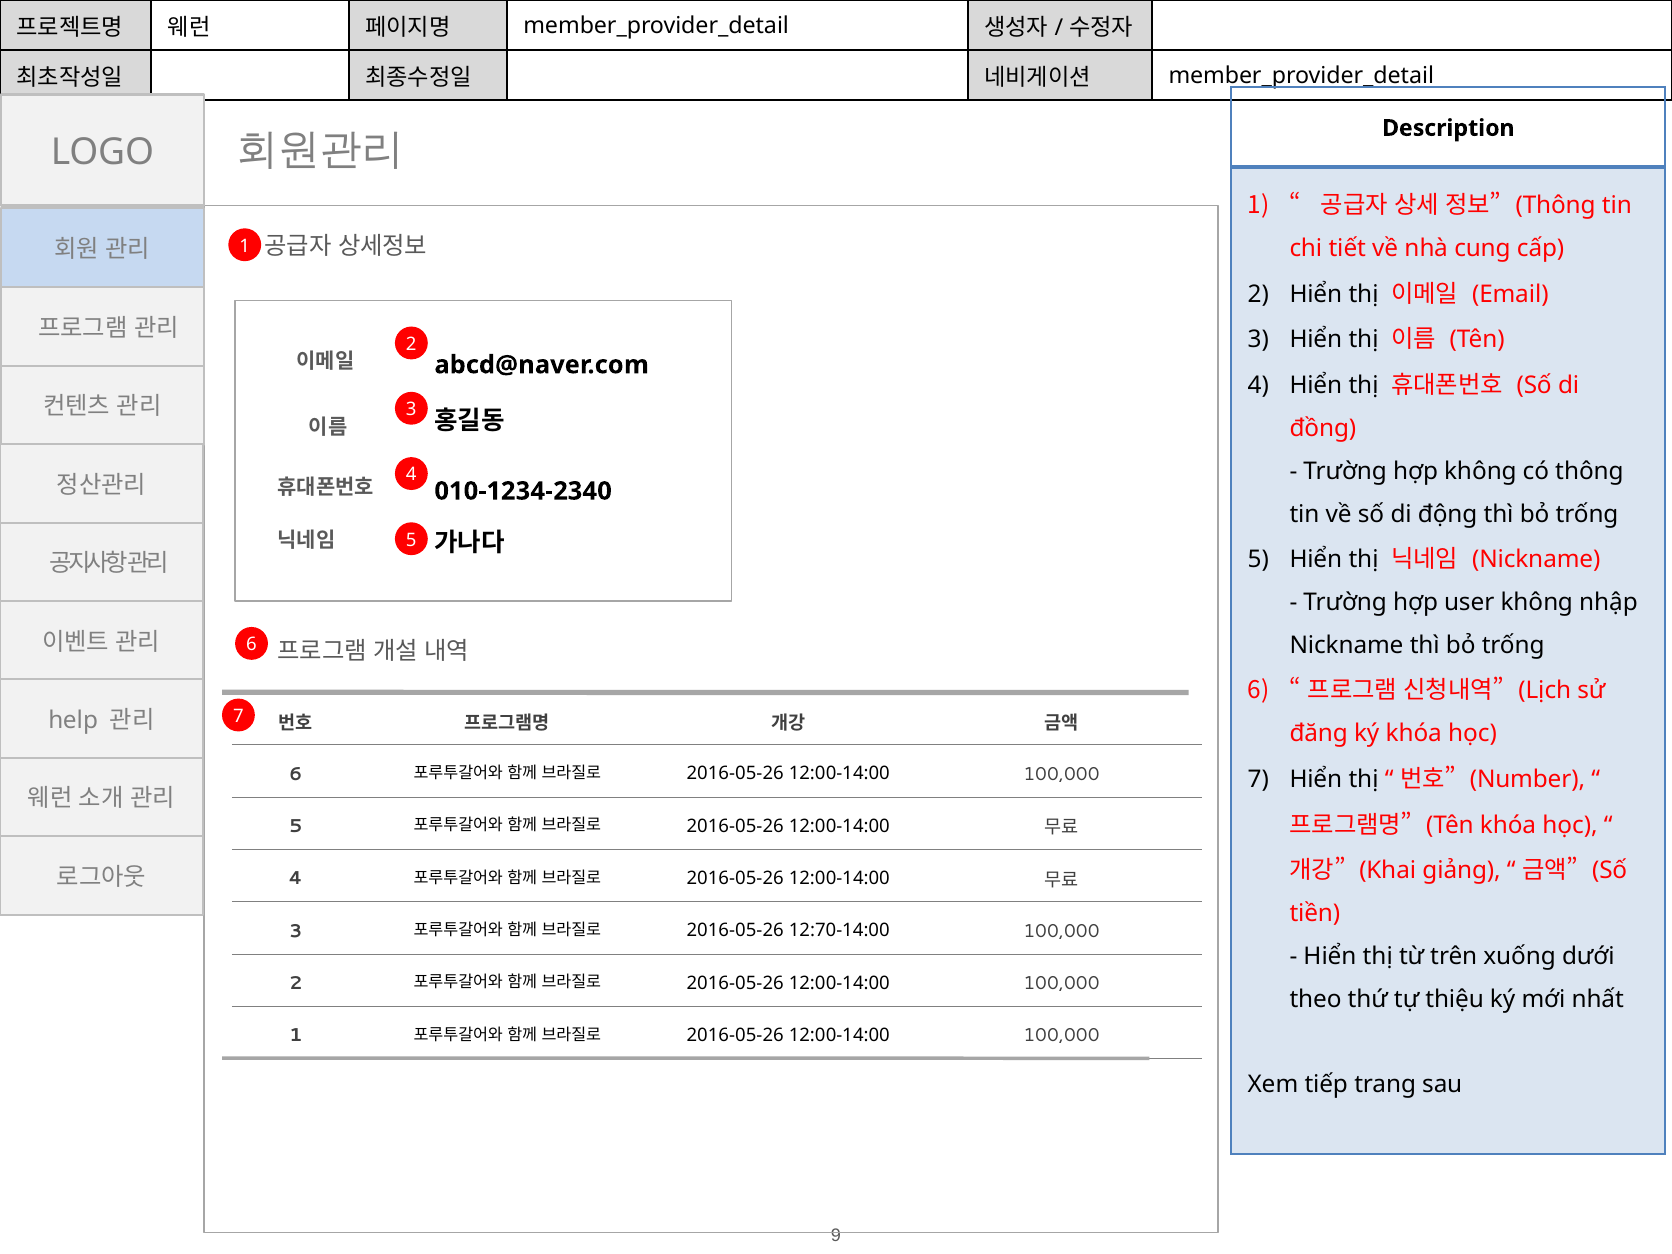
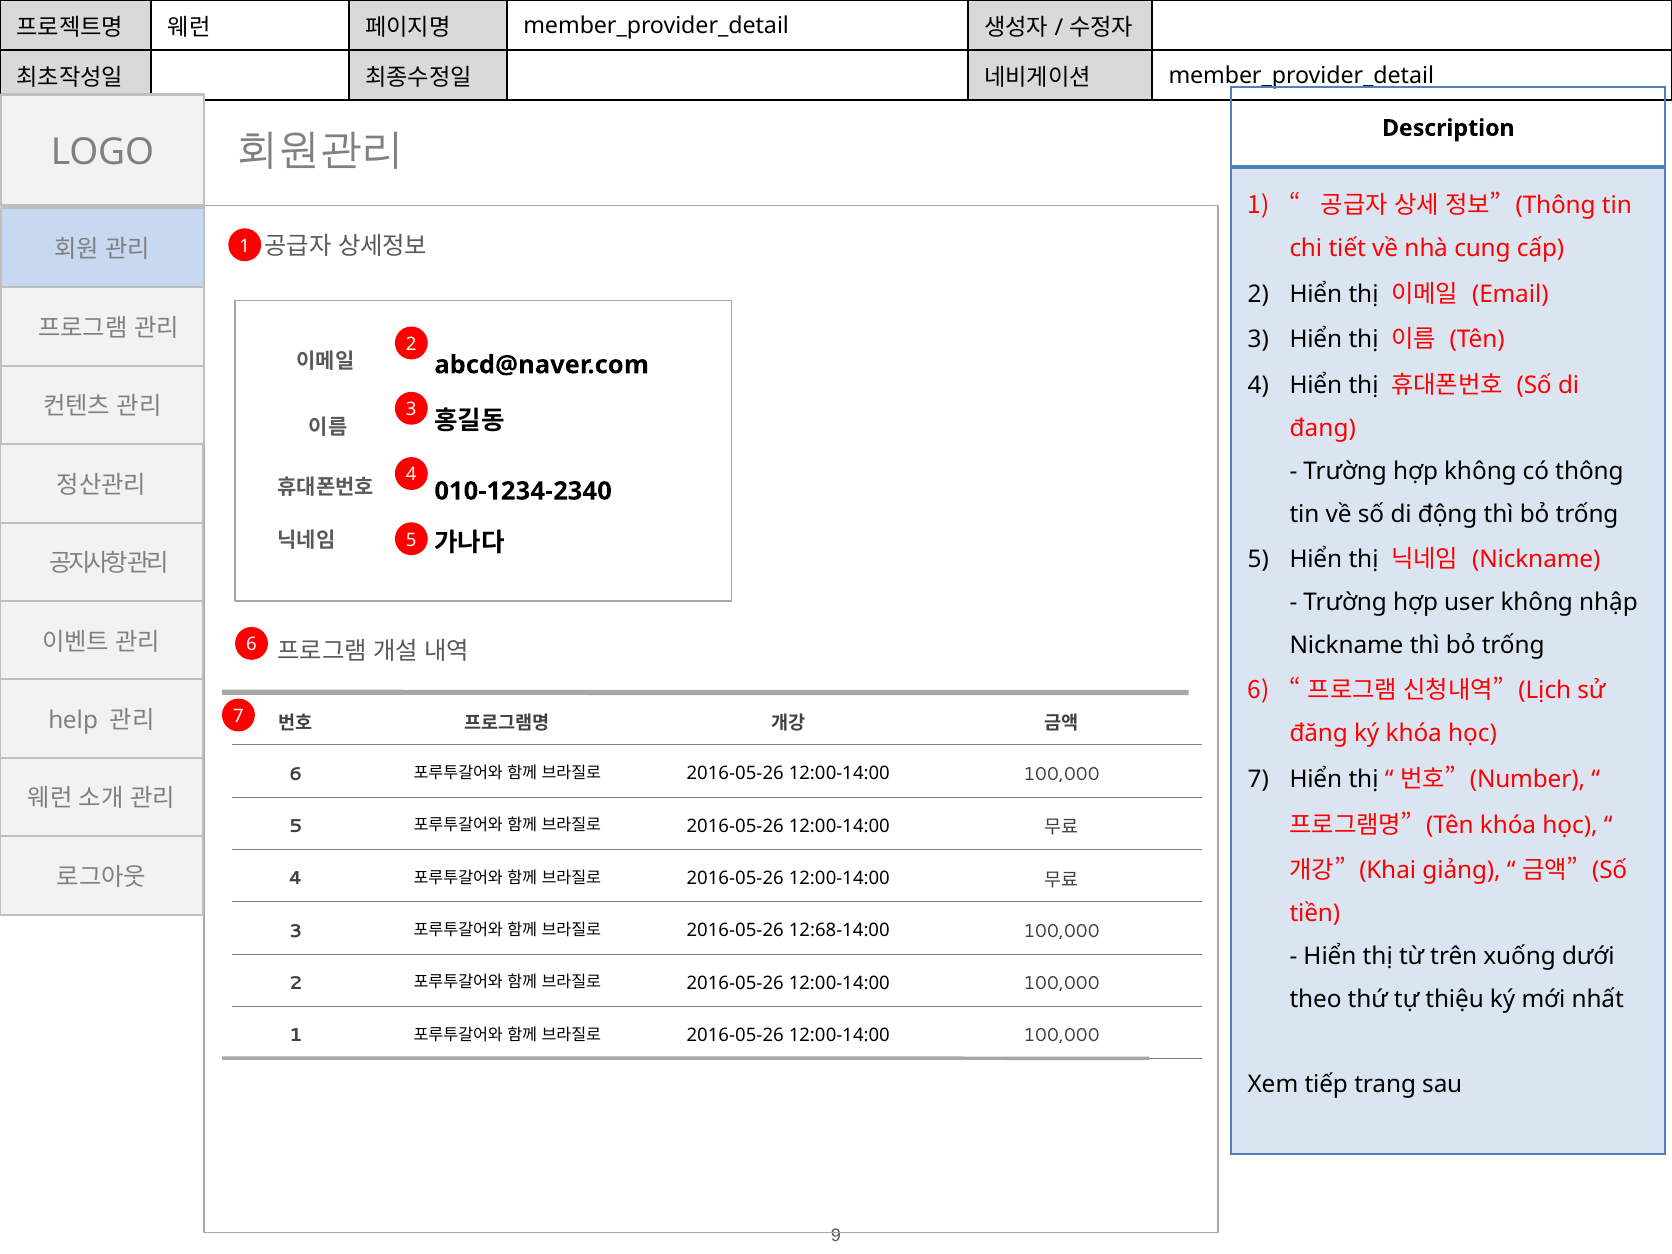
đồng: đồng -> đang (1323, 428)
12:70-14:00: 12:70-14:00 -> 12:68-14:00 (839, 931)
